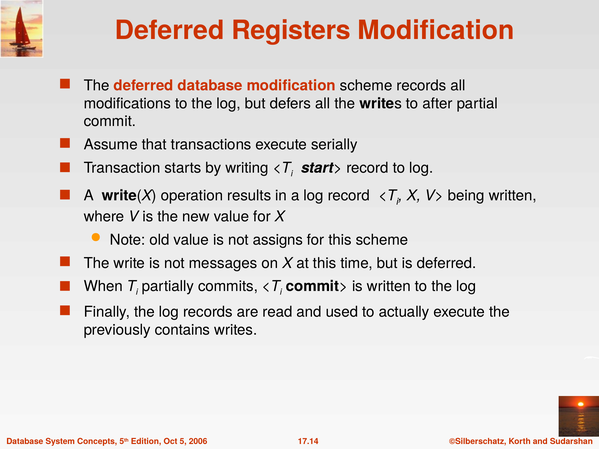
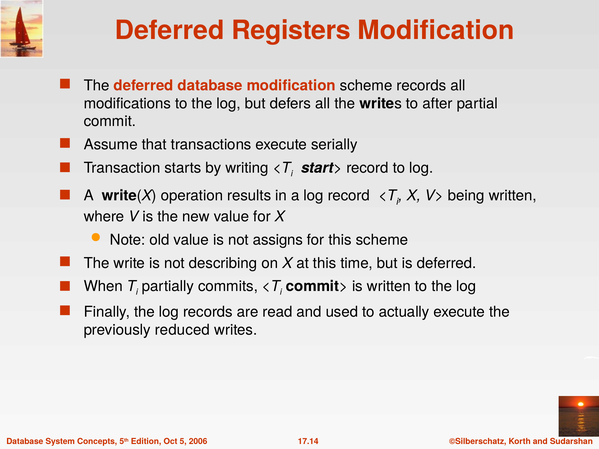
messages: messages -> describing (223, 263)
contains: contains -> reduced (182, 330)
